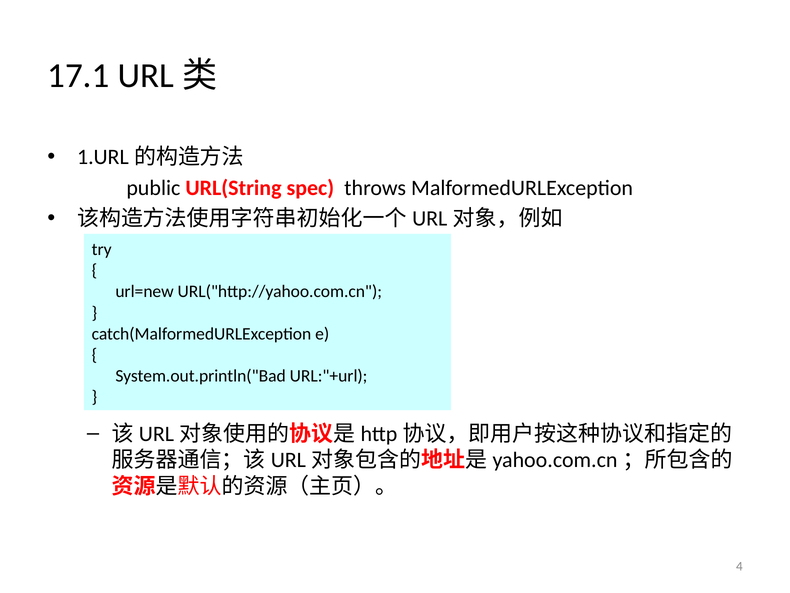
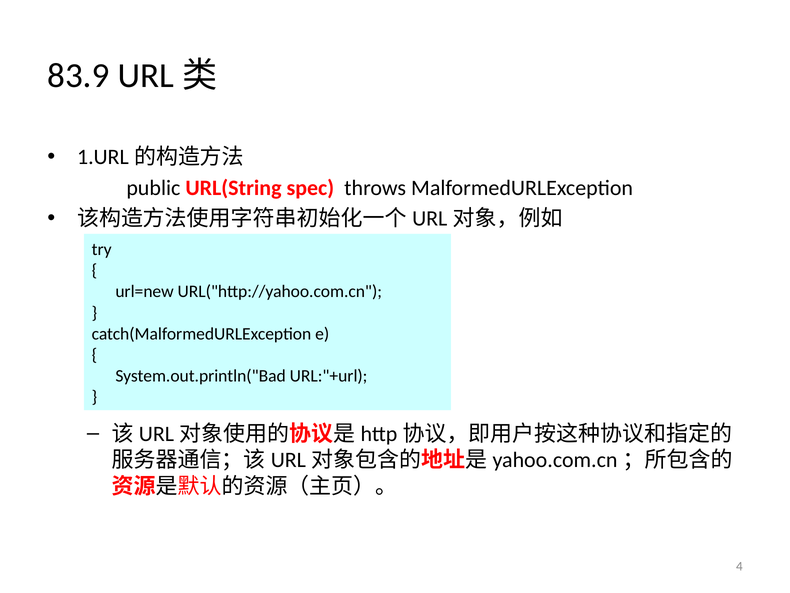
17.1: 17.1 -> 83.9 (79, 76)
